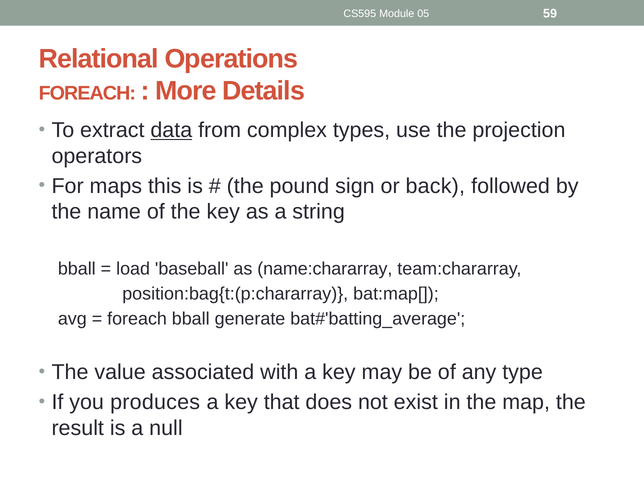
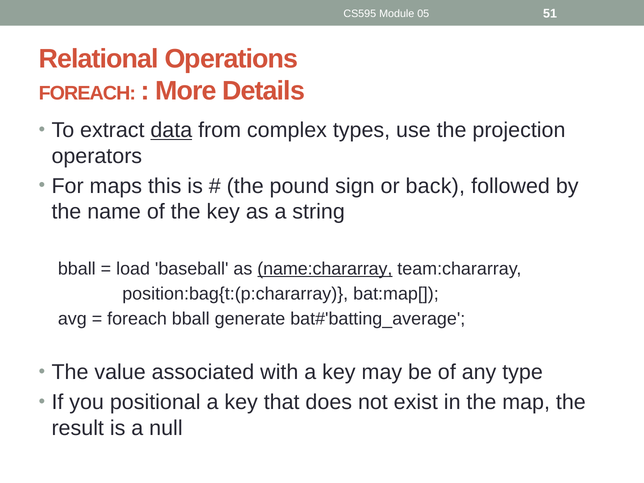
59: 59 -> 51 (550, 14)
name:chararray underline: none -> present (325, 269)
produces: produces -> positional (155, 402)
